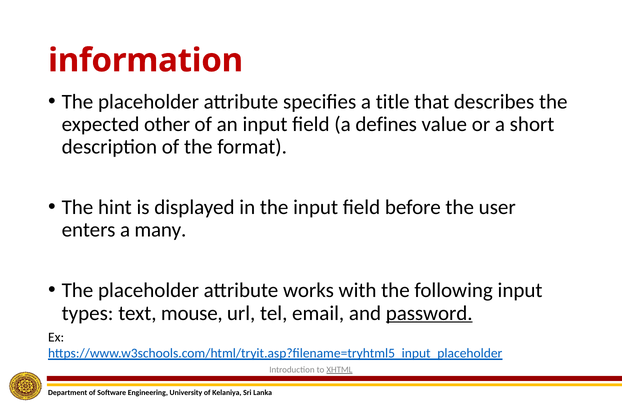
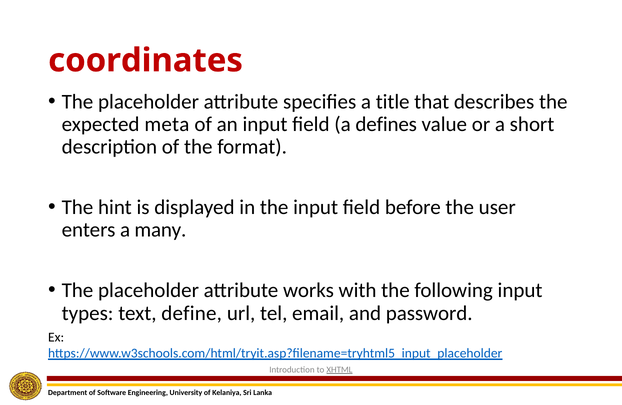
information: information -> coordinates (146, 61)
other: other -> meta (167, 124)
mouse: mouse -> define (192, 314)
password underline: present -> none (429, 314)
